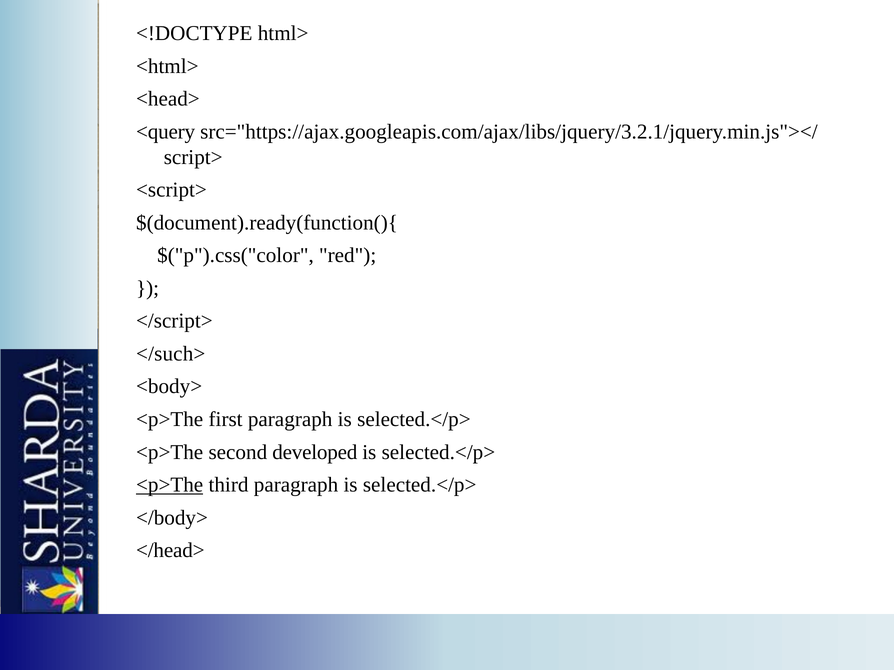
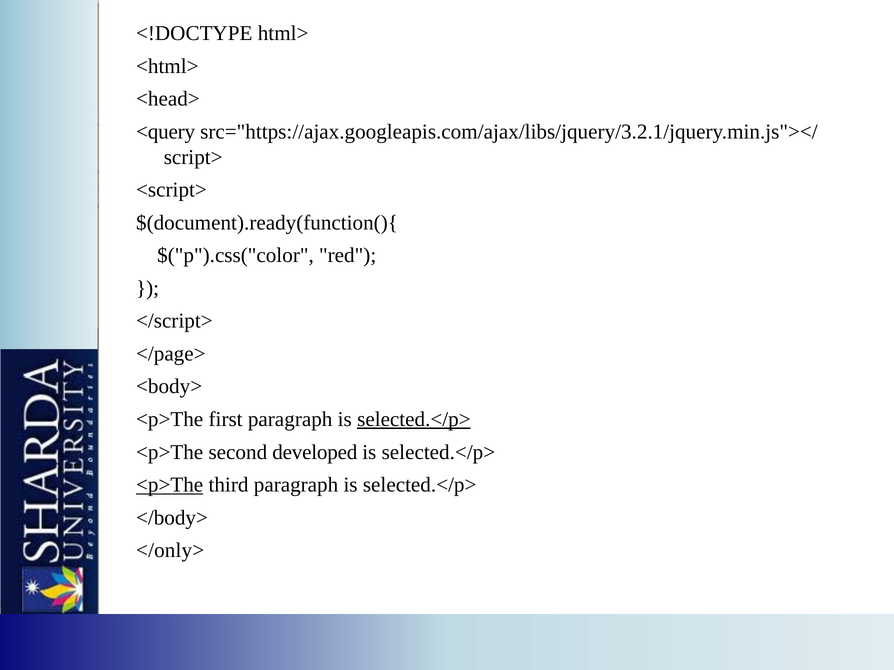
</such>: </such> -> </page> (171, 354)
selected.</p> underline: none -> present (414, 420)
</head>: </head> -> </only> (170, 551)
